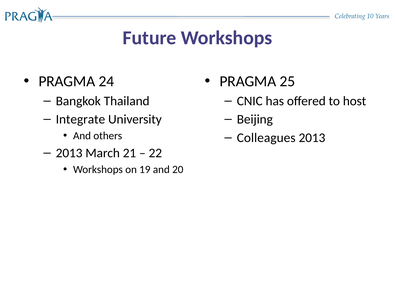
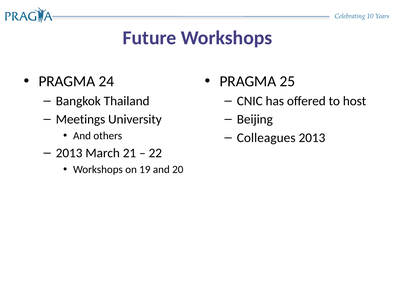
Integrate: Integrate -> Meetings (81, 119)
